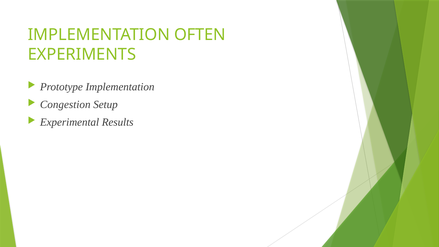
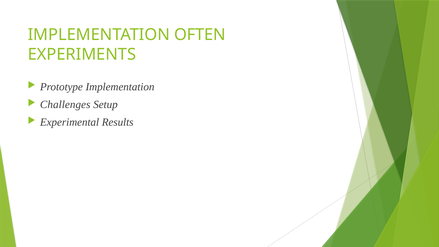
Congestion: Congestion -> Challenges (65, 105)
